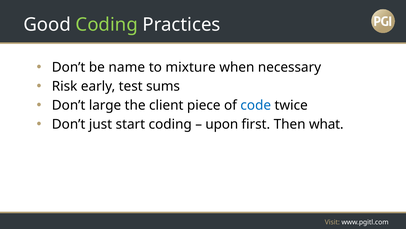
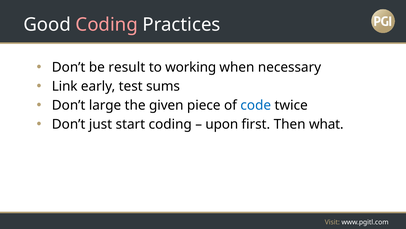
Coding colour: light green -> pink (107, 25)
name: name -> result (127, 67)
mixture: mixture -> working (191, 67)
Risk: Risk -> Link (65, 86)
client: client -> given (166, 105)
